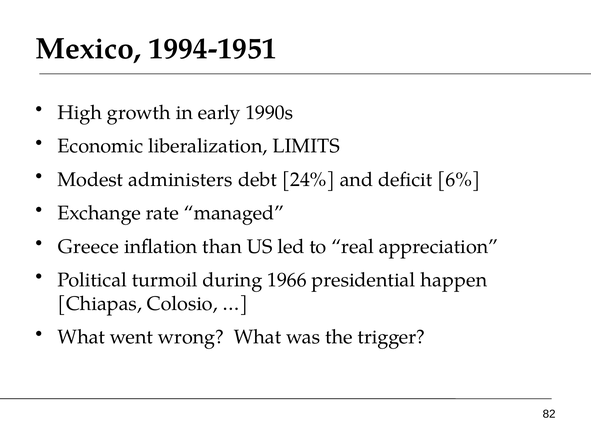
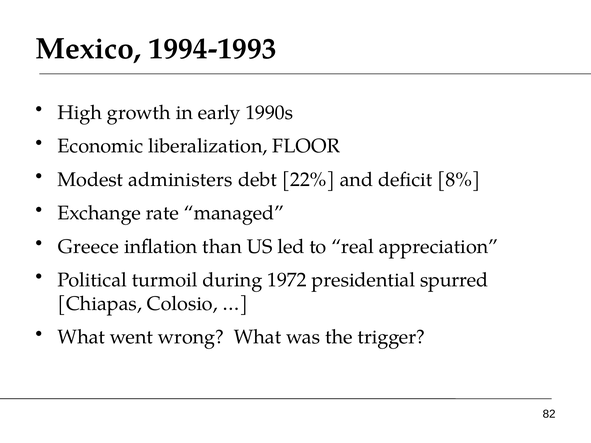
1994-1951: 1994-1951 -> 1994-1993 (213, 49)
LIMITS: LIMITS -> FLOOR (306, 146)
24%: 24% -> 22% (308, 180)
6%: 6% -> 8% (459, 180)
1966: 1966 -> 1972 (287, 280)
happen: happen -> spurred (454, 280)
